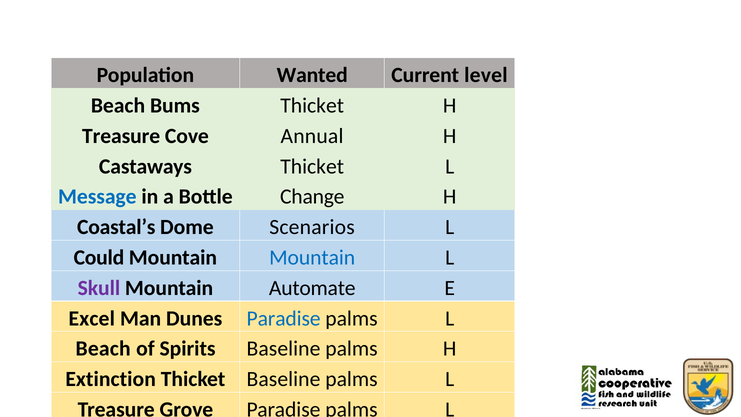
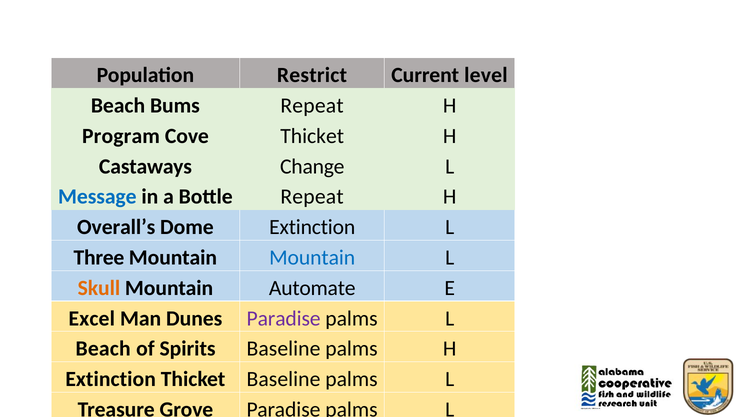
Wanted: Wanted -> Restrict (312, 75)
Bums Thicket: Thicket -> Repeat (312, 106)
Treasure: Treasure -> Program (121, 136)
Cove Annual: Annual -> Thicket (312, 136)
Castaways Thicket: Thicket -> Change (312, 166)
Bottle Change: Change -> Repeat (312, 197)
Coastal’s: Coastal’s -> Overall’s (116, 227)
Dome Scenarios: Scenarios -> Extinction (312, 227)
Could: Could -> Three (99, 257)
Skull colour: purple -> orange (99, 288)
Paradise colour: blue -> purple (284, 318)
